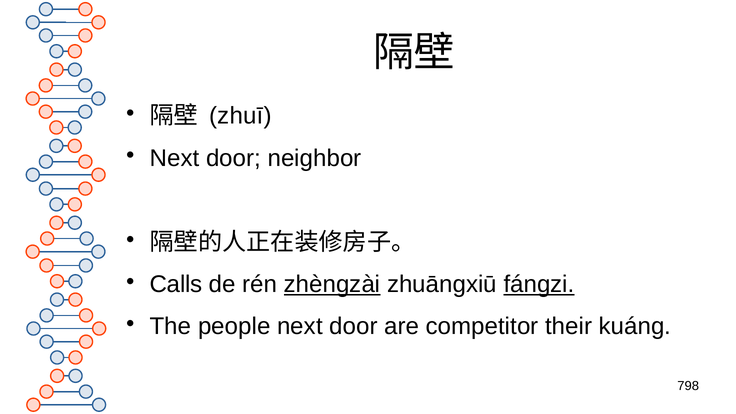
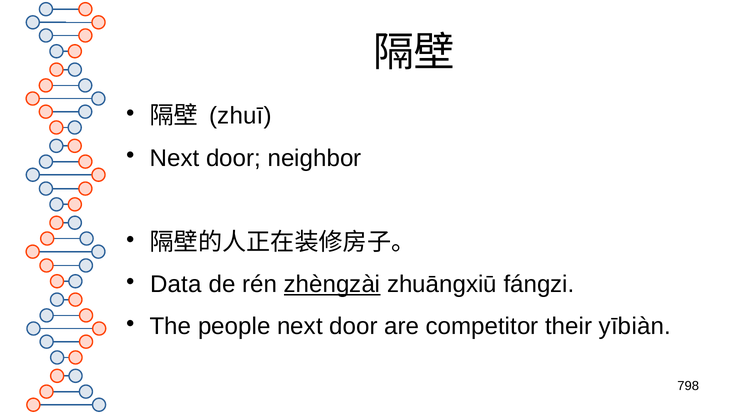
Calls: Calls -> Data (176, 284)
fángzi underline: present -> none (539, 284)
kuáng: kuáng -> yībiàn (635, 326)
